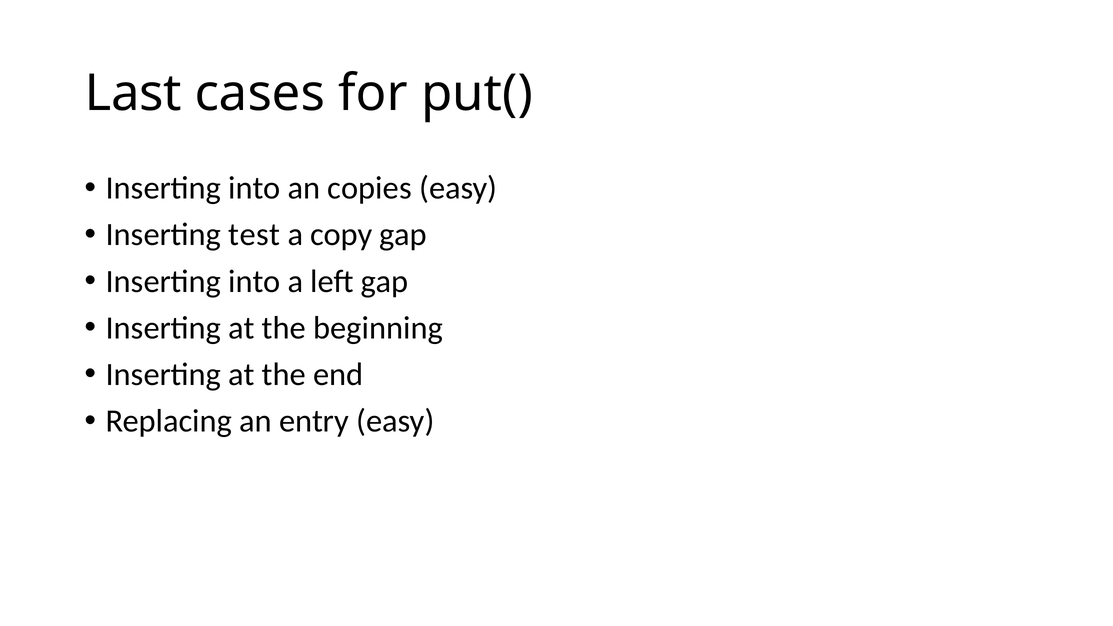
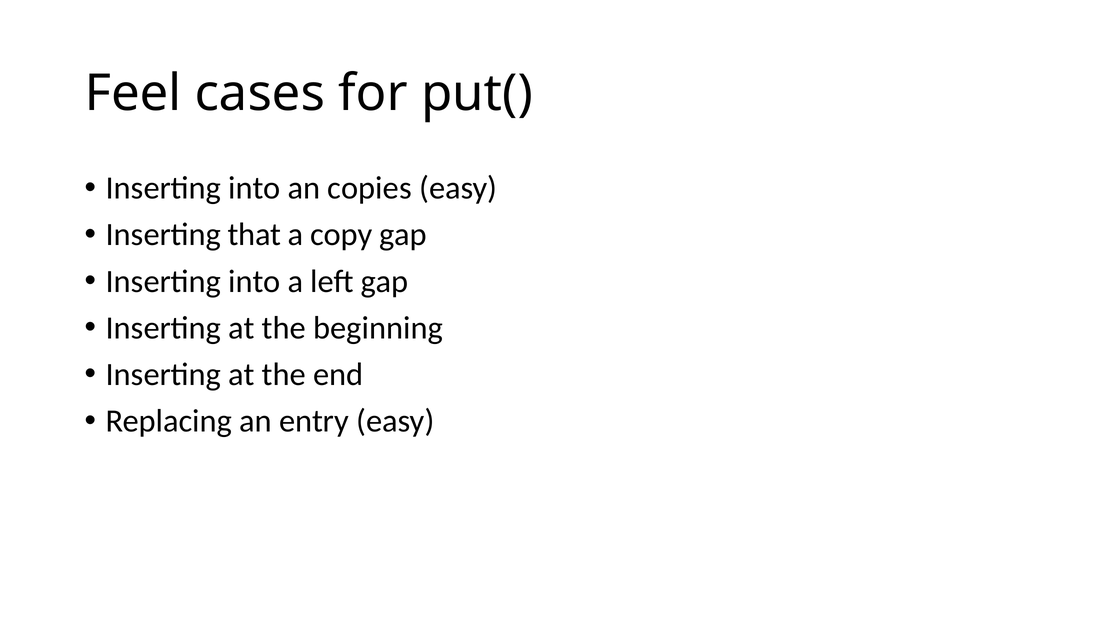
Last: Last -> Feel (133, 93)
test: test -> that (255, 235)
